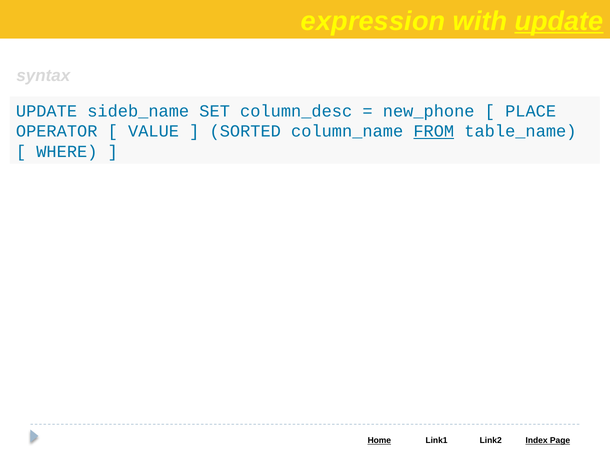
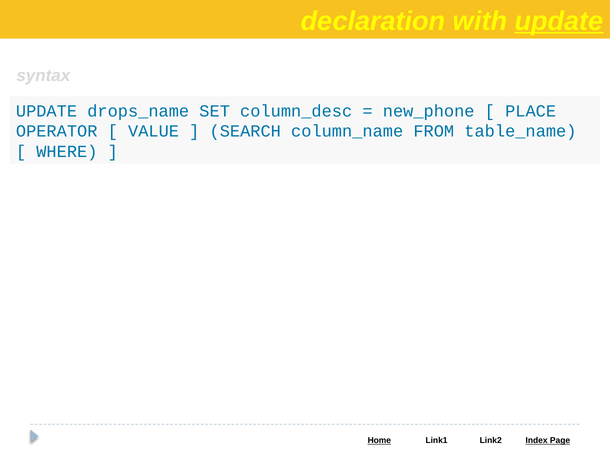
expression: expression -> declaration (373, 21)
sideb_name: sideb_name -> drops_name (138, 111)
SORTED: SORTED -> SEARCH (245, 131)
FROM underline: present -> none (434, 131)
